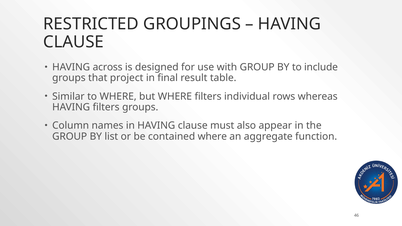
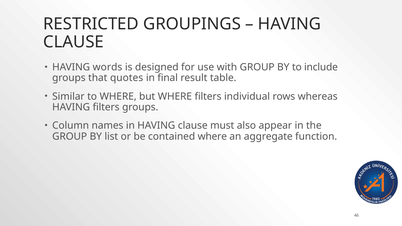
across: across -> words (108, 67)
project: project -> quotes (127, 78)
